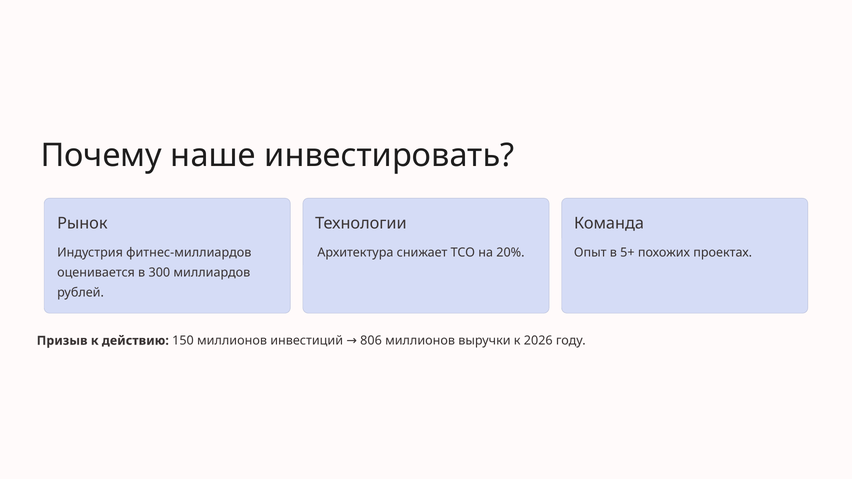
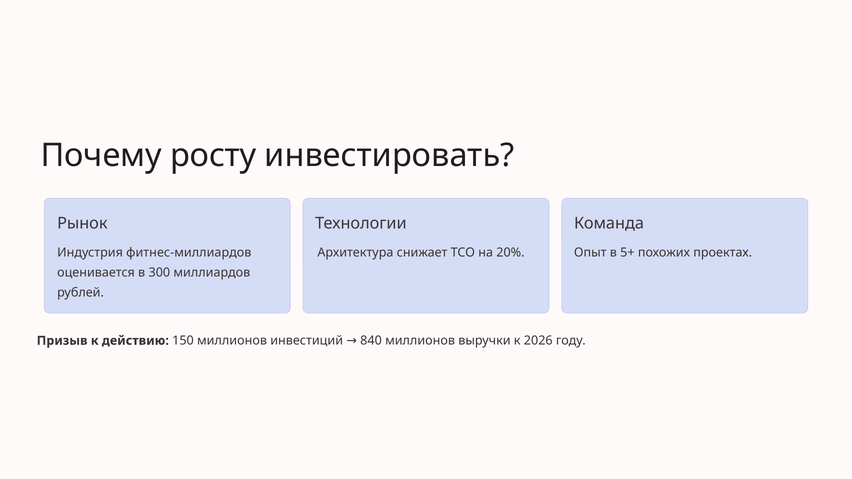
наше: наше -> росту (213, 156)
806: 806 -> 840 (371, 341)
